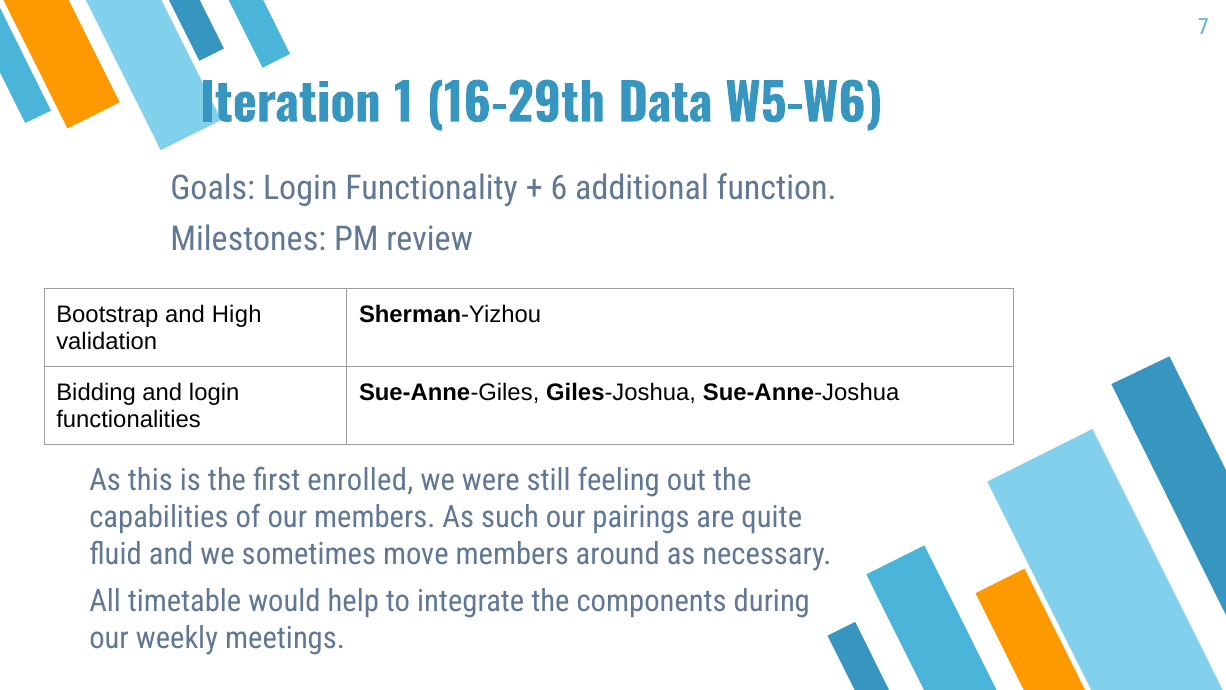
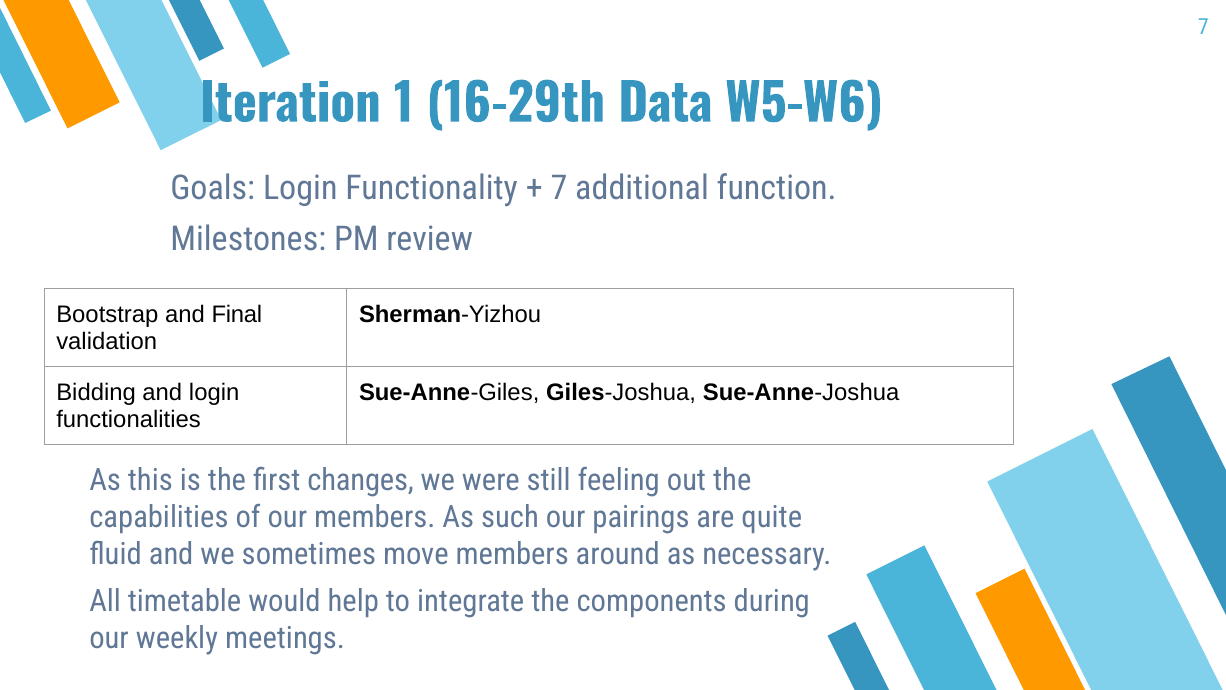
6: 6 -> 7 (559, 188)
High: High -> Final (237, 315)
enrolled: enrolled -> changes (361, 481)
